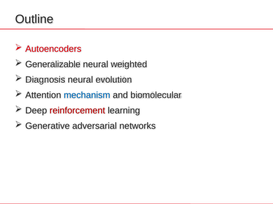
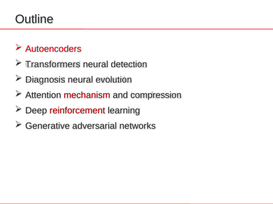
Generalizable: Generalizable -> Transformers (53, 65)
weighted: weighted -> detection (129, 65)
mechanism colour: blue -> red (87, 95)
biomolecular: biomolecular -> compression (156, 95)
